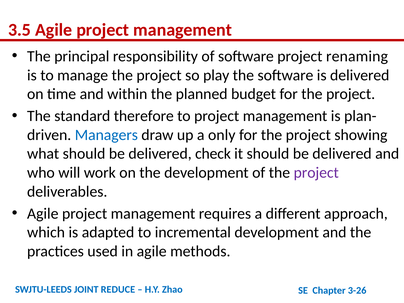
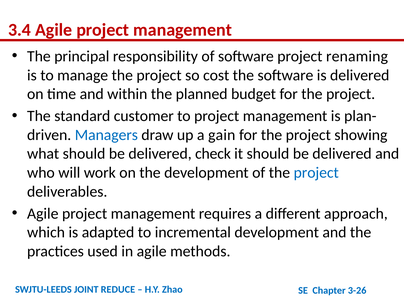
3.5: 3.5 -> 3.4 (19, 30)
play: play -> cost (216, 75)
therefore: therefore -> customer (144, 116)
only: only -> gain (222, 135)
project colour: purple -> blue (316, 173)
